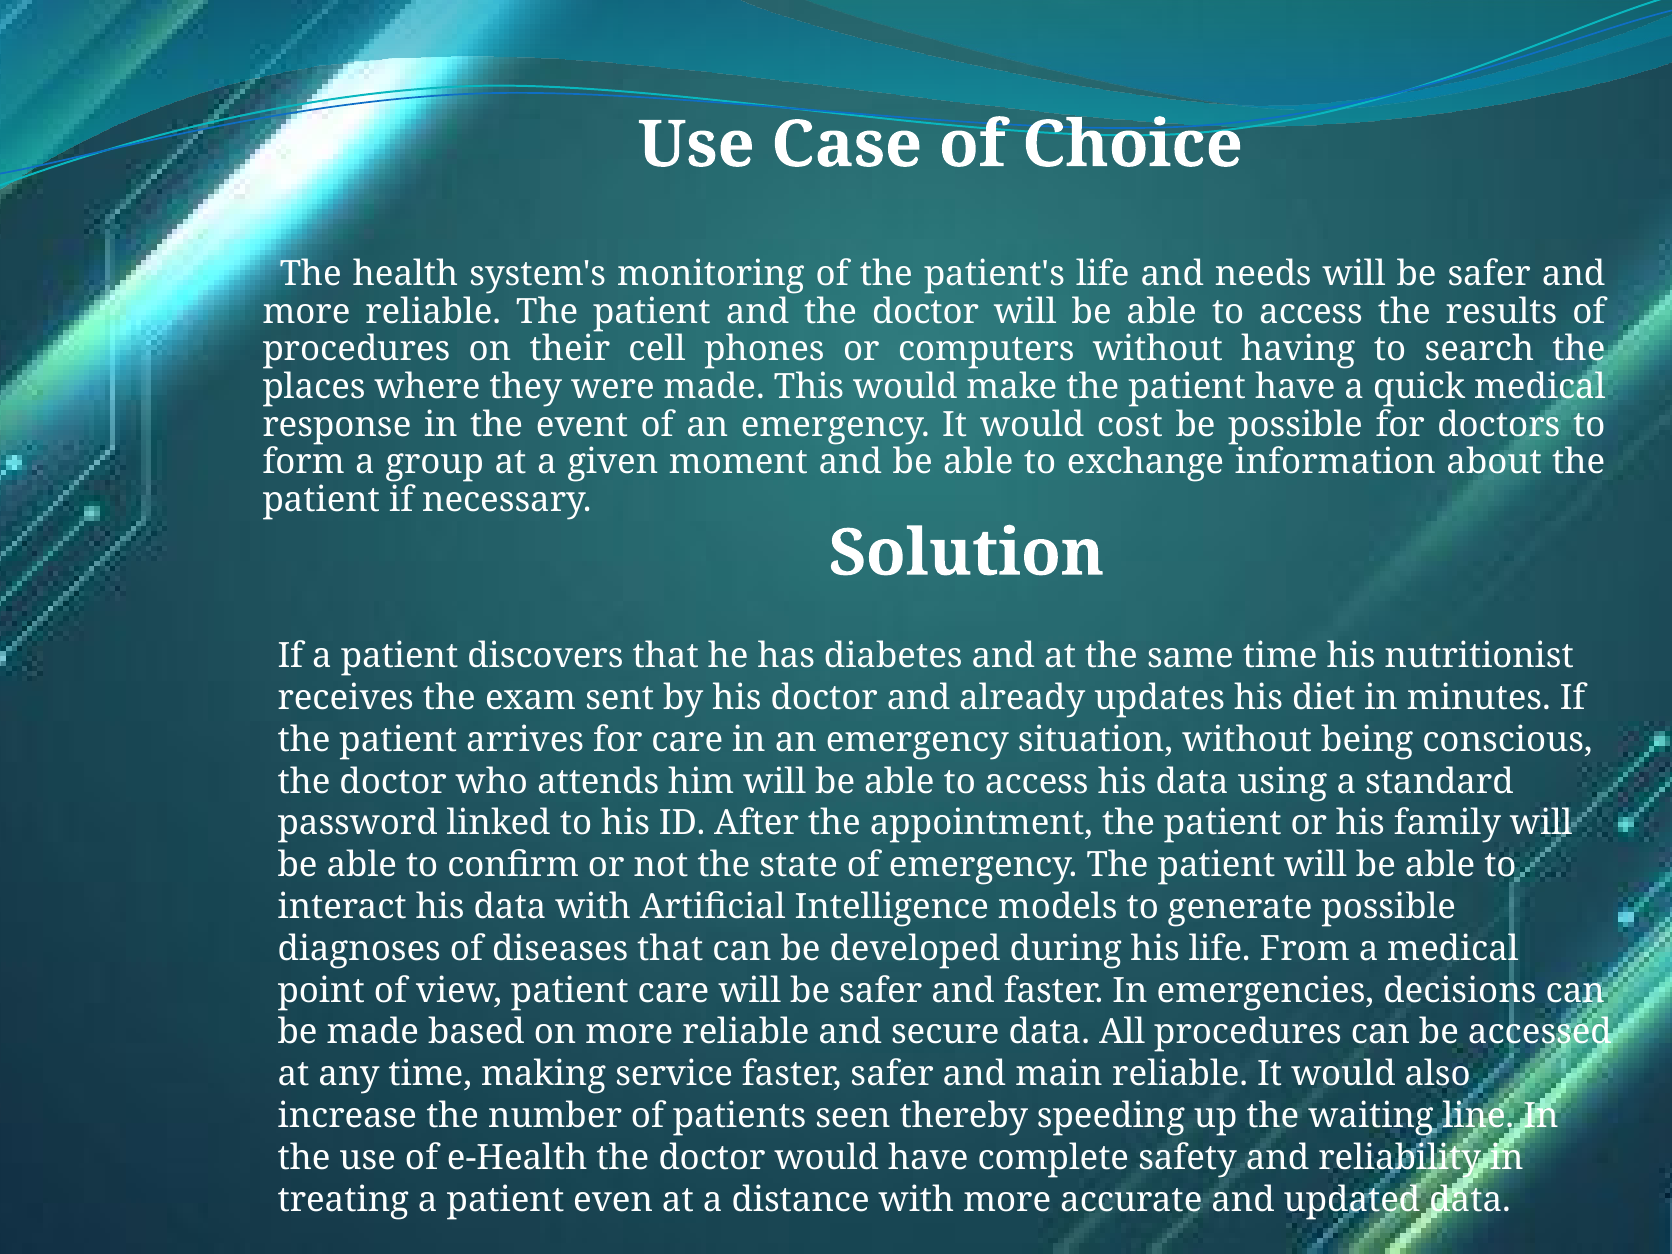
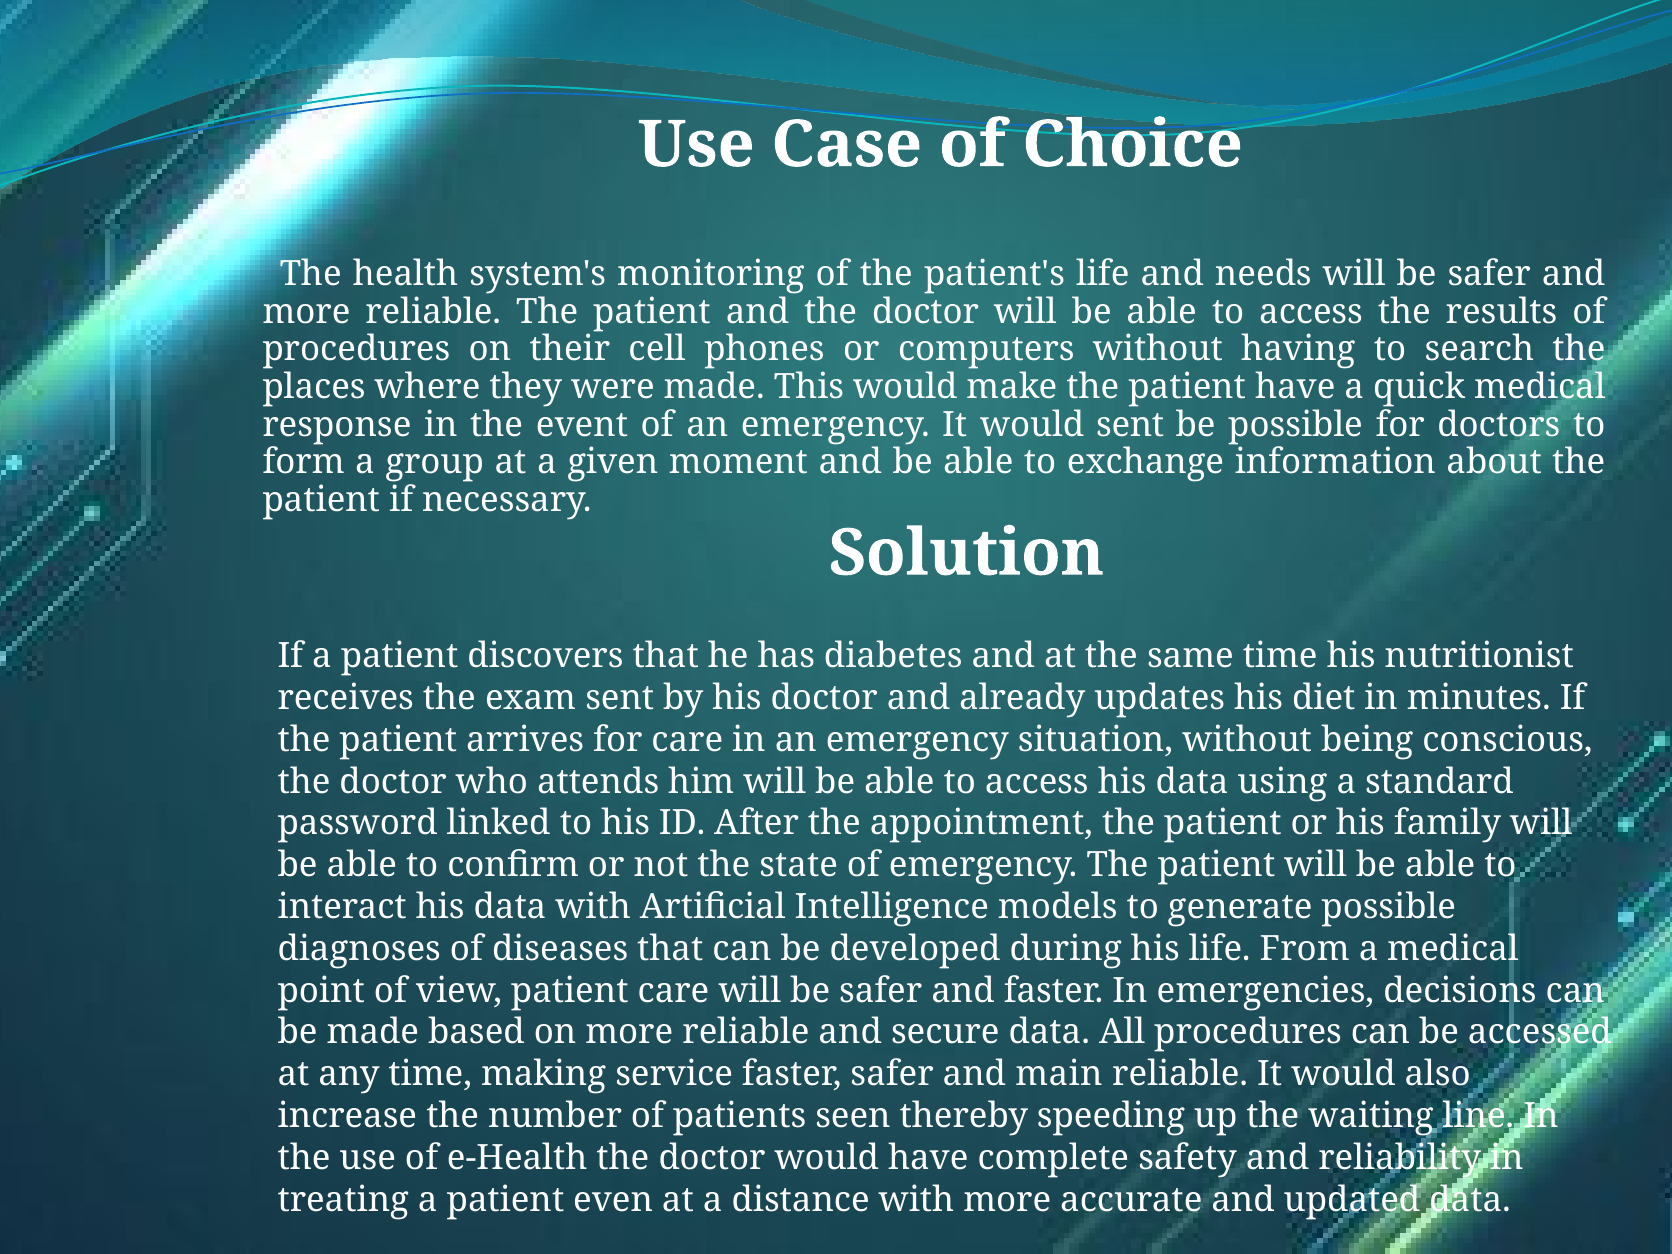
would cost: cost -> sent (1130, 425)
